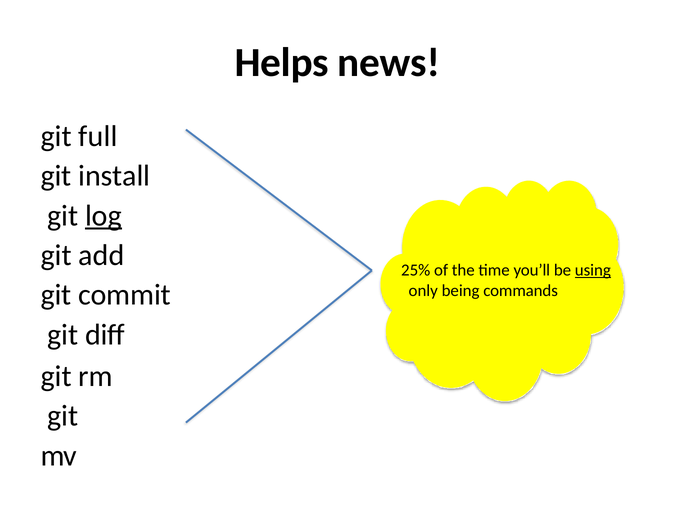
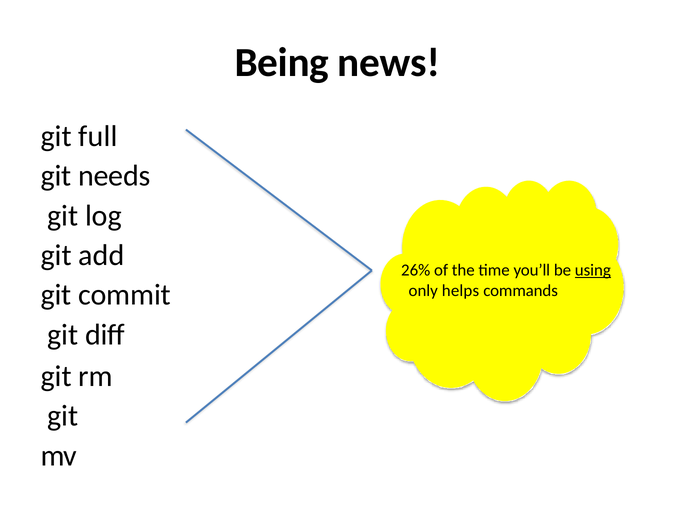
Helps: Helps -> Being (282, 63)
install: install -> needs (114, 176)
log underline: present -> none (103, 216)
25%: 25% -> 26% (416, 270)
being: being -> helps (460, 291)
